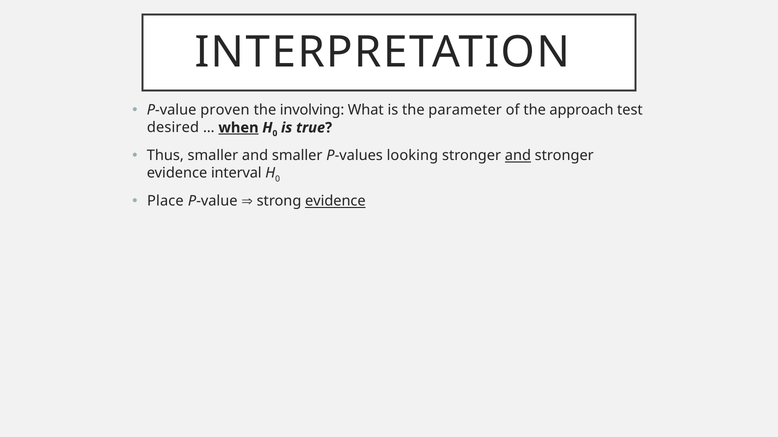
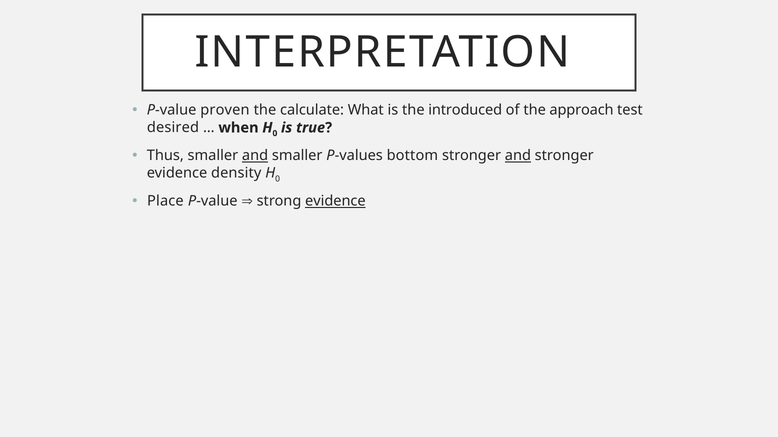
involving: involving -> calculate (312, 110)
parameter: parameter -> introduced (465, 110)
when underline: present -> none (238, 128)
and underline: none -> present (255, 156)
looking: looking -> bottom (412, 156)
interval: interval -> density (236, 173)
